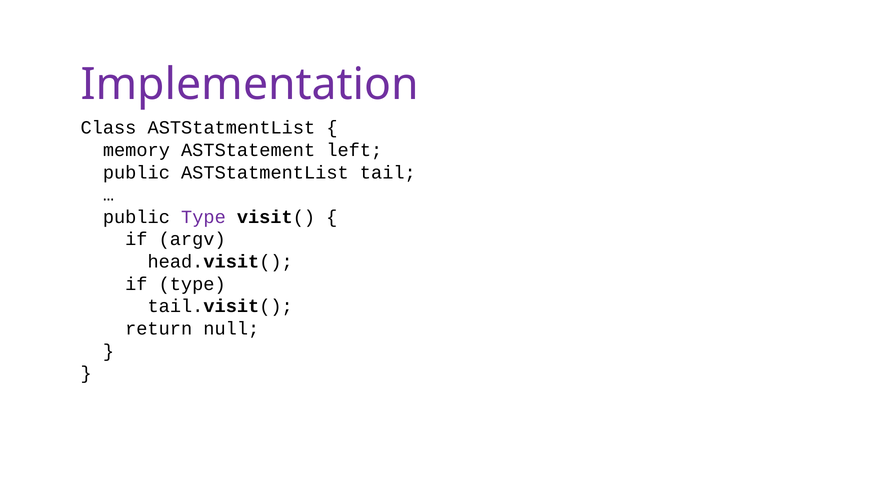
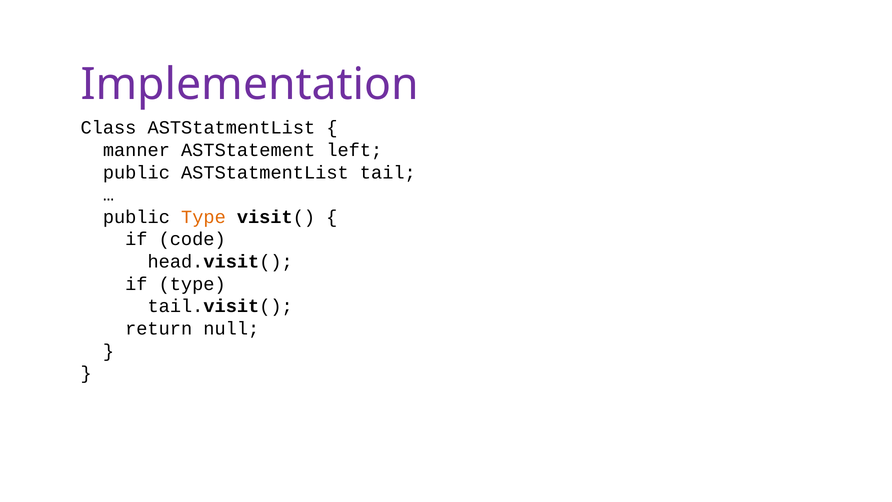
memory: memory -> manner (136, 150)
Type colour: purple -> orange (203, 217)
argv: argv -> code (192, 239)
